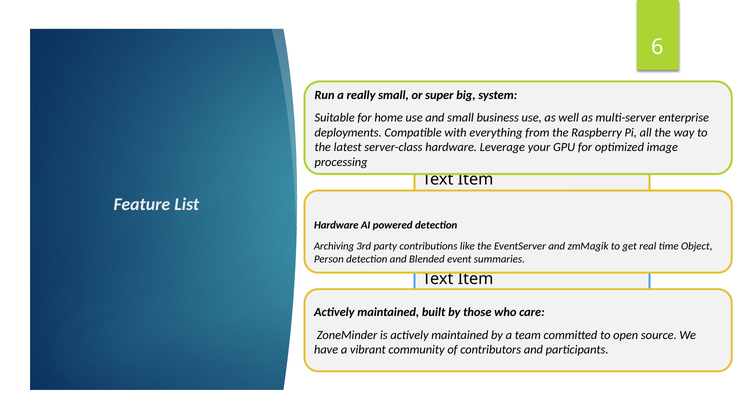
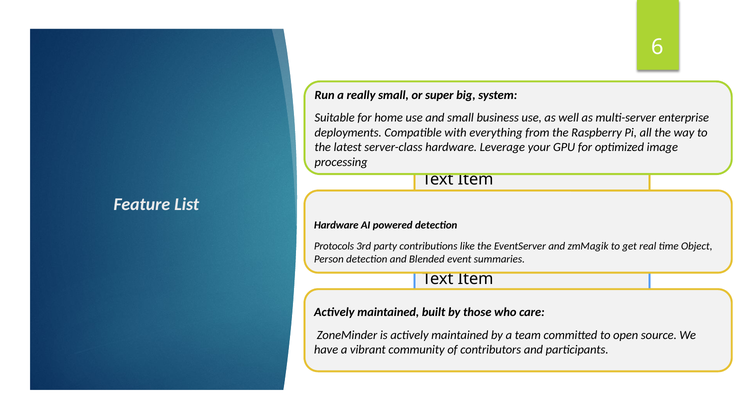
Archiving: Archiving -> Protocols (334, 246)
